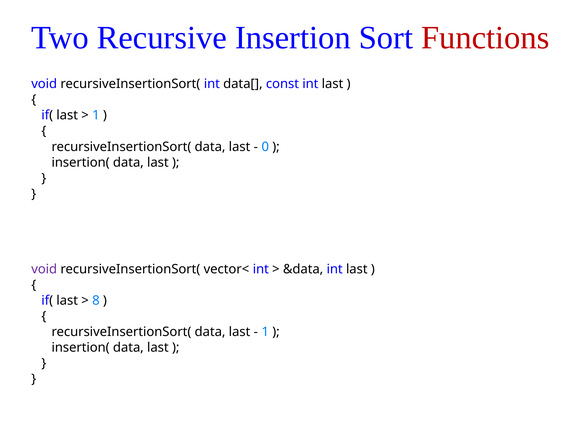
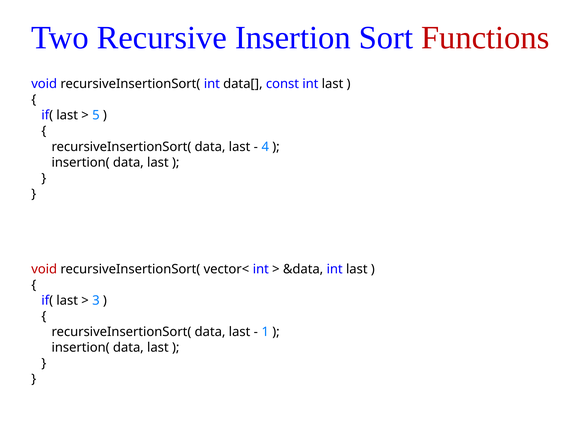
1: 1 -> 5 (96, 115)
0: 0 -> 4 (265, 146)
void colour: purple -> red (44, 269)
8: 8 -> 3 (96, 300)
